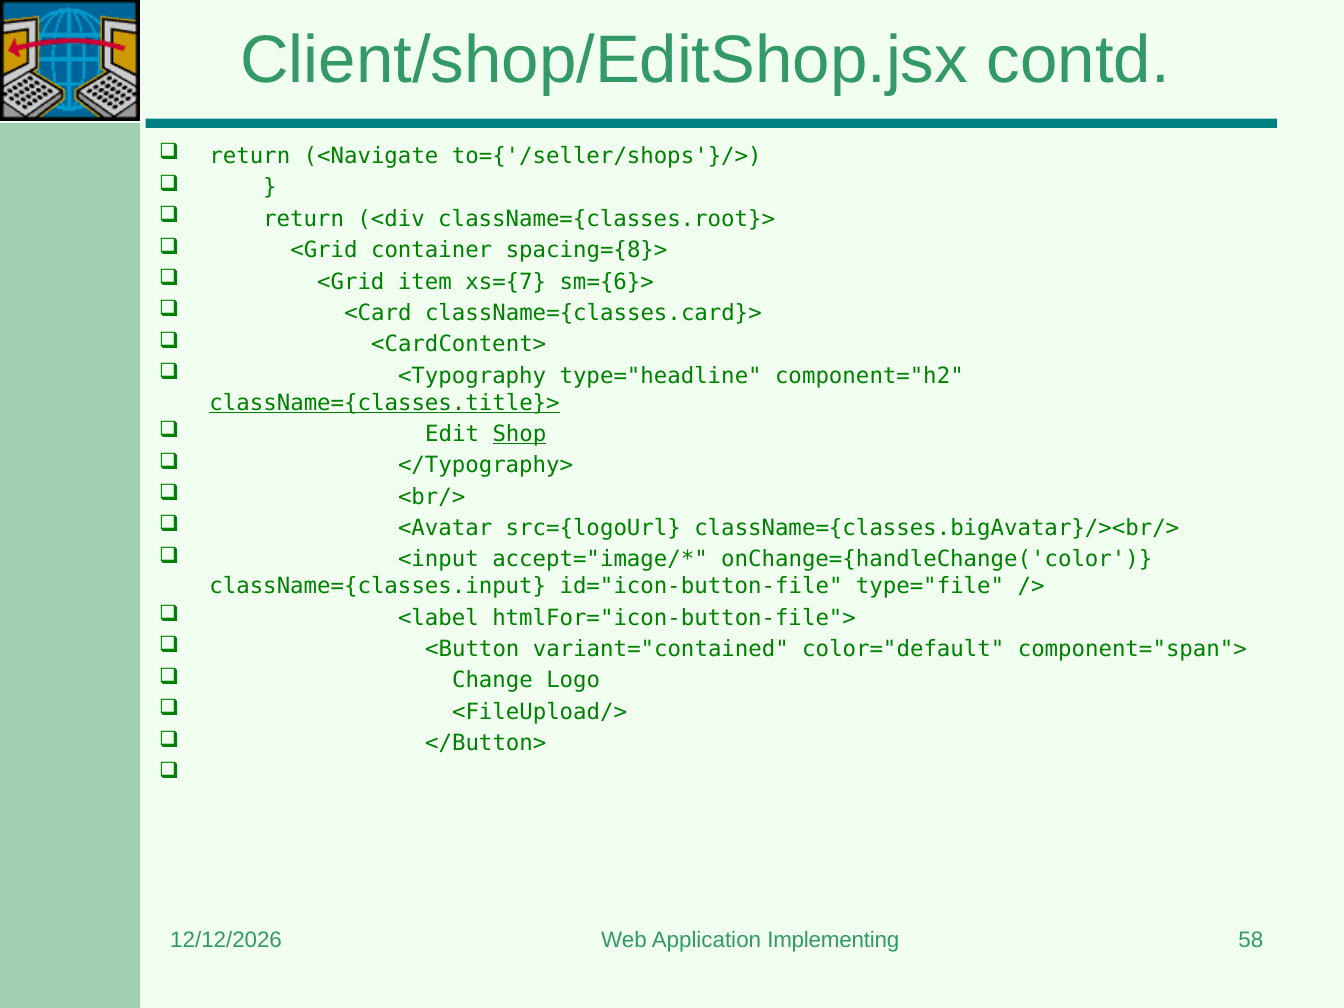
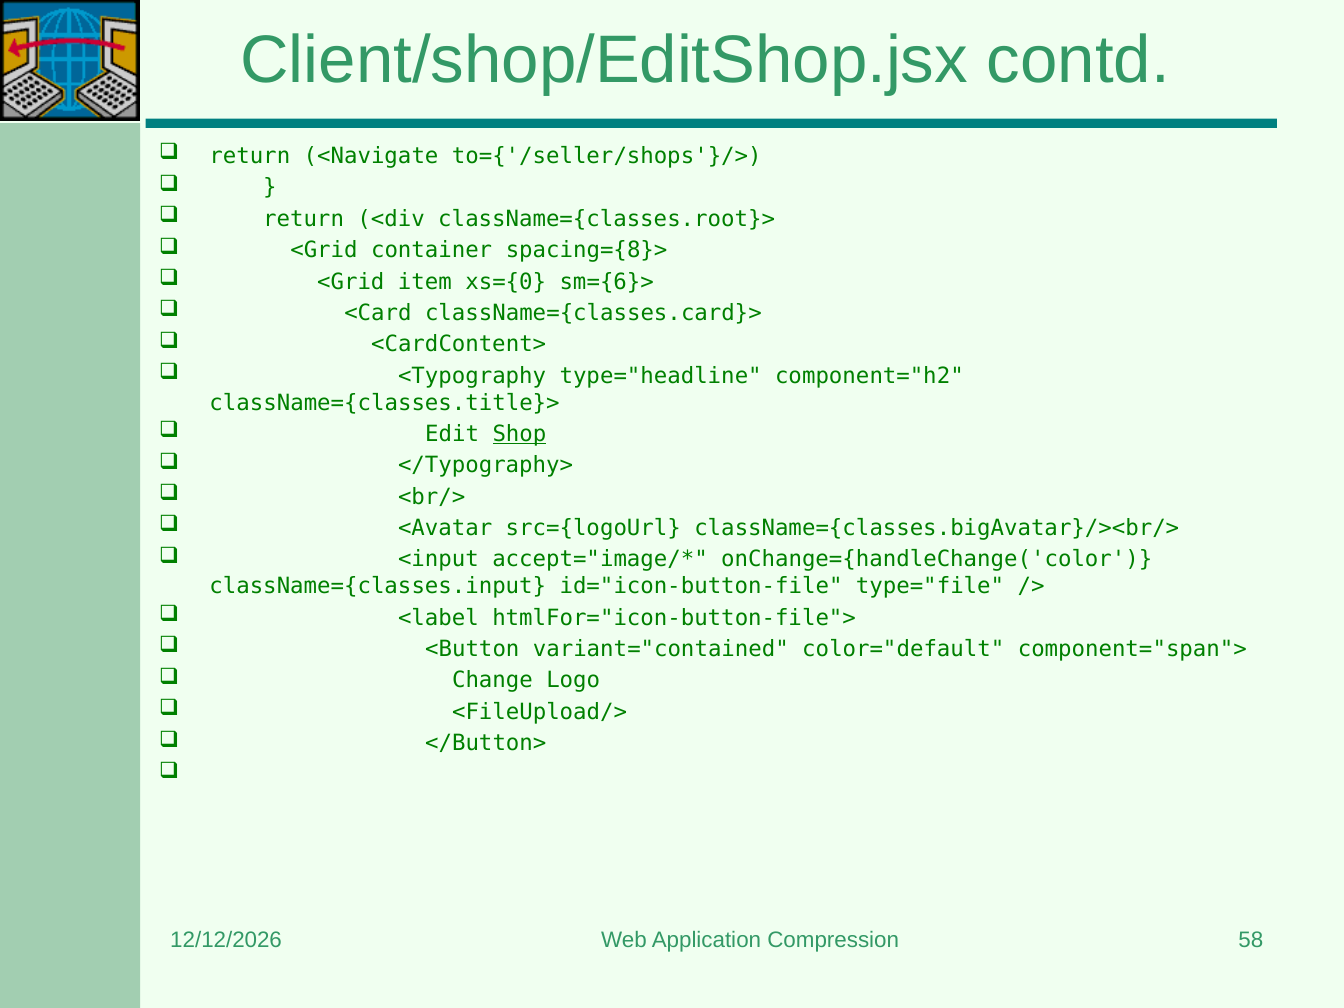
xs={7: xs={7 -> xs={0 (506, 282)
className={classes.title}> underline: present -> none (385, 403)
Implementing: Implementing -> Compression (833, 940)
